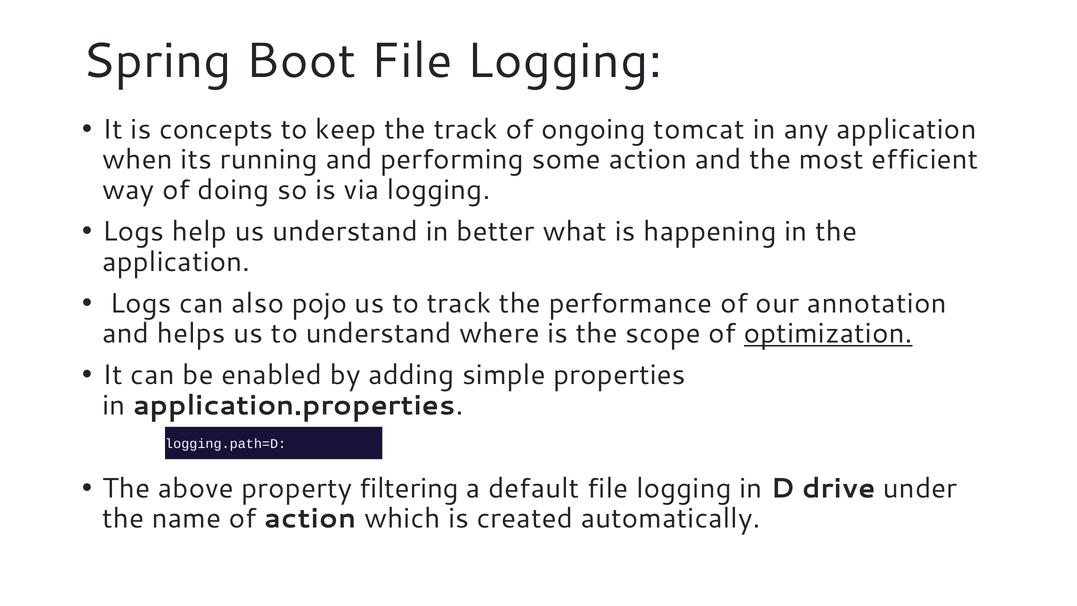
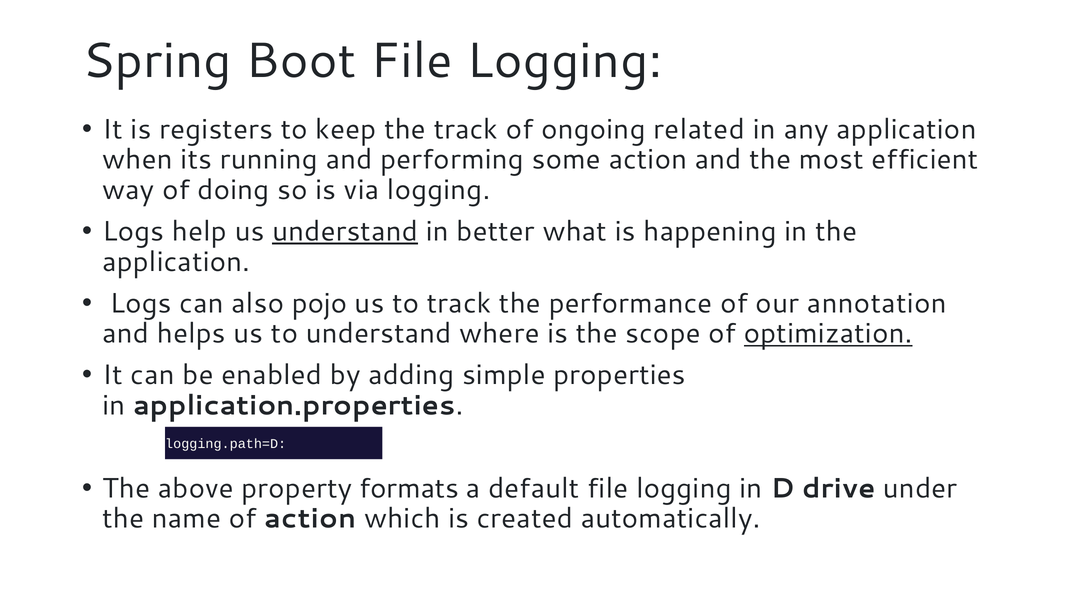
concepts: concepts -> registers (216, 129)
tomcat: tomcat -> related (699, 129)
understand underline: none -> present (345, 231)
filtering: filtering -> formats (409, 488)
